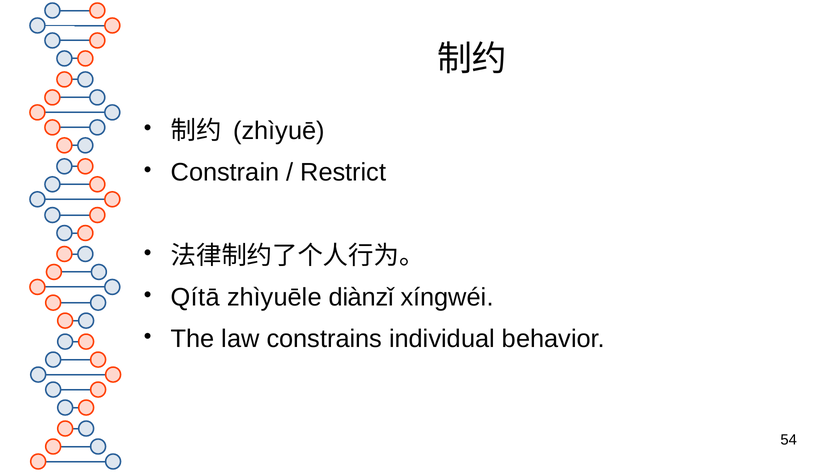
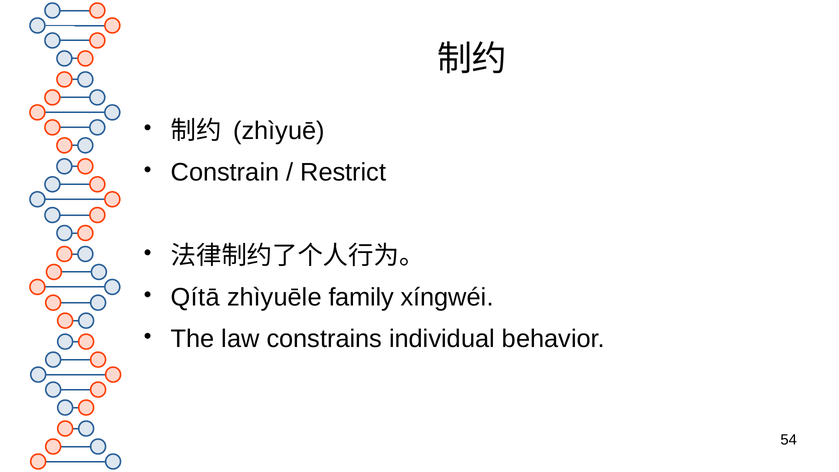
diànzǐ: diànzǐ -> family (361, 297)
